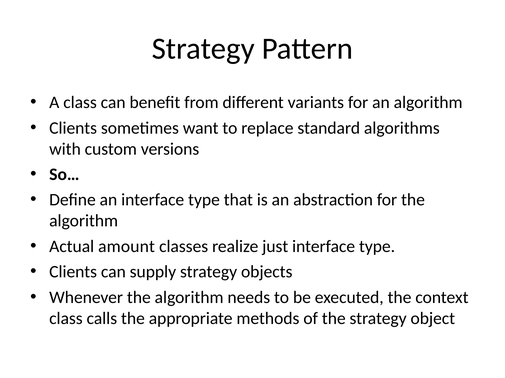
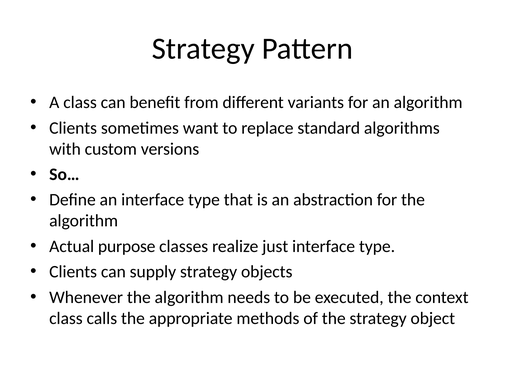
amount: amount -> purpose (127, 247)
